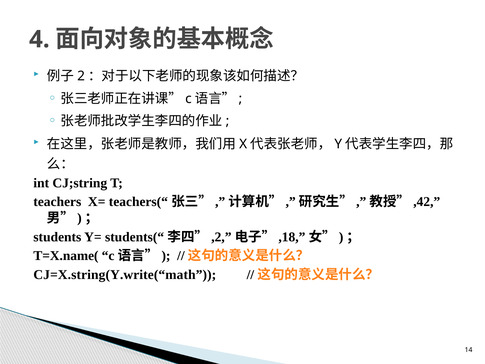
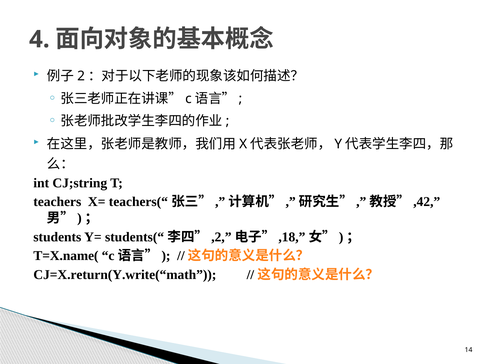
CJ=X.string(Y.write(“math: CJ=X.string(Y.write(“math -> CJ=X.return(Y.write(“math (125, 275)
